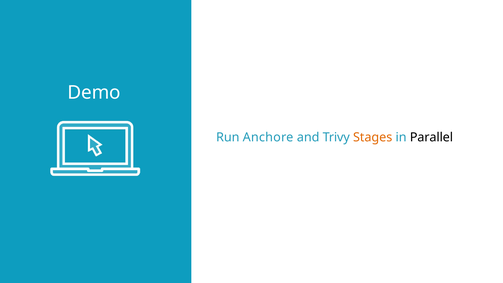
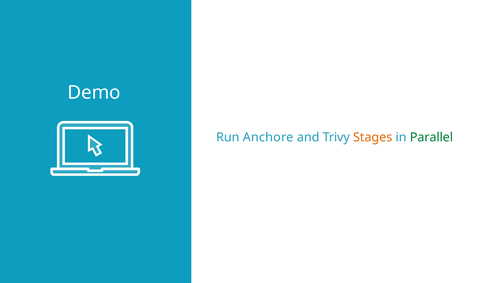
Parallel colour: black -> green (431, 137)
